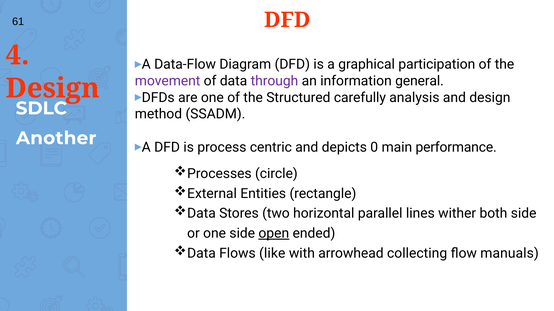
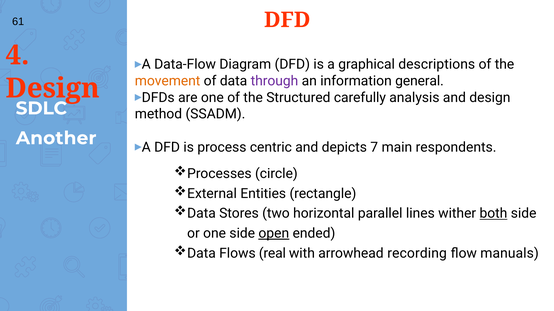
participation: participation -> descriptions (437, 64)
movement colour: purple -> orange (168, 81)
0: 0 -> 7 (374, 148)
performance: performance -> respondents (456, 148)
both underline: none -> present (493, 214)
like: like -> real (272, 254)
collecting: collecting -> recording (417, 254)
